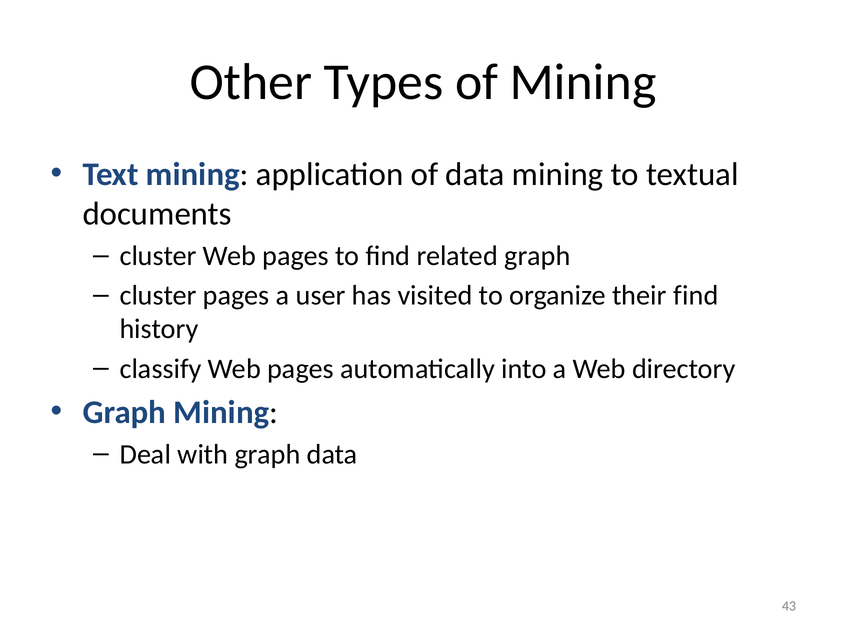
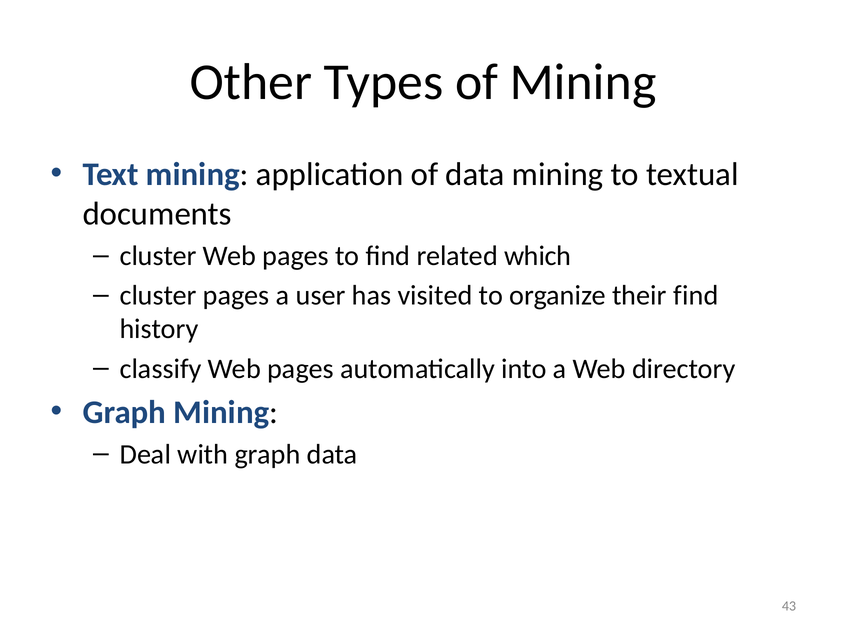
related graph: graph -> which (538, 256)
